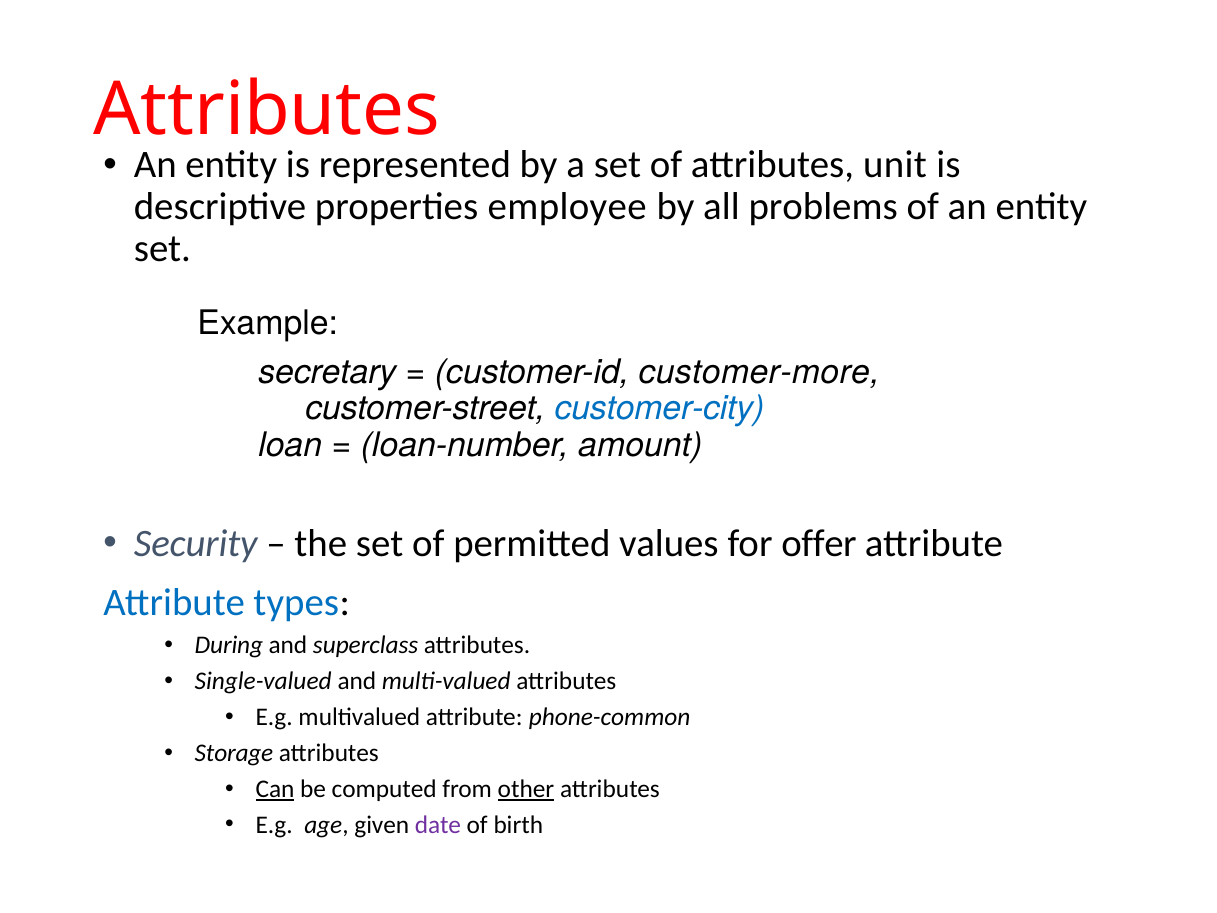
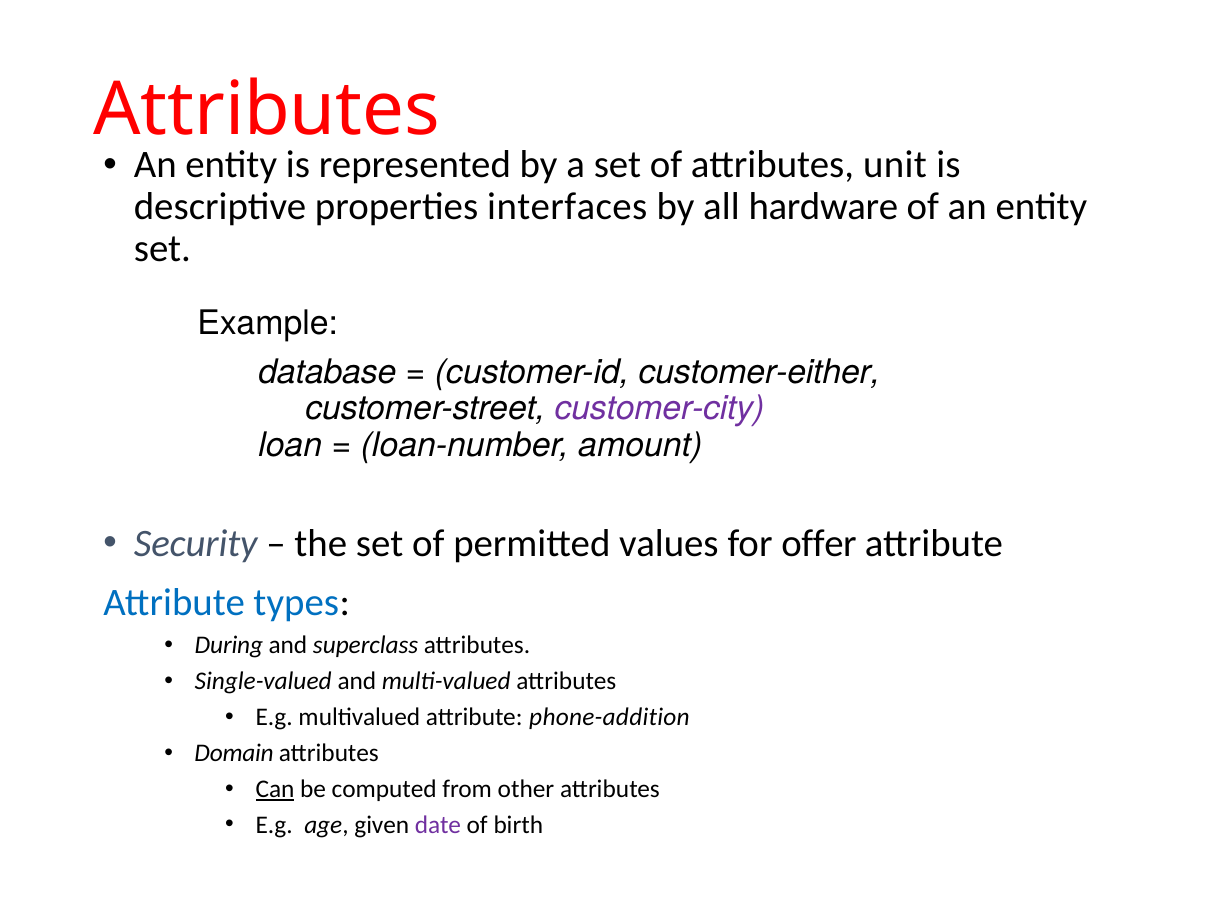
employee: employee -> interfaces (567, 207)
problems: problems -> hardware (823, 207)
secretary: secretary -> database (327, 372)
customer-more: customer-more -> customer-either (759, 372)
customer-city colour: blue -> purple (660, 409)
phone-common: phone-common -> phone-addition (609, 717)
Storage: Storage -> Domain (234, 753)
other underline: present -> none (526, 789)
